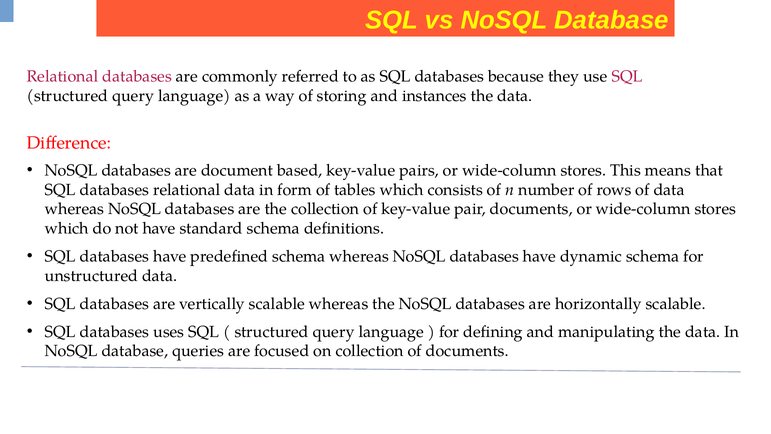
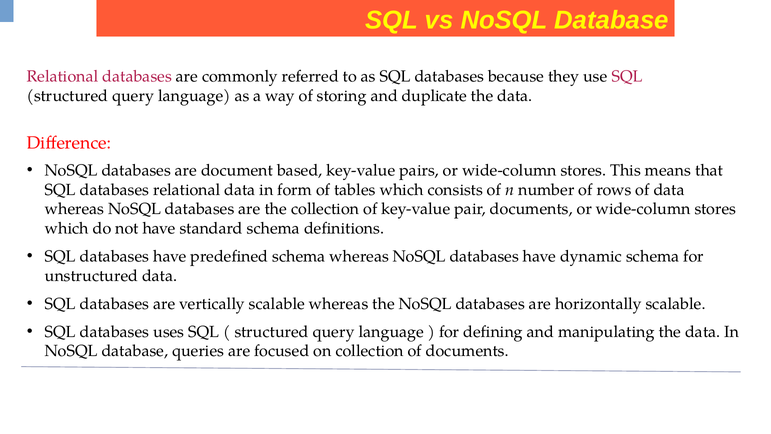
instances: instances -> duplicate (434, 96)
